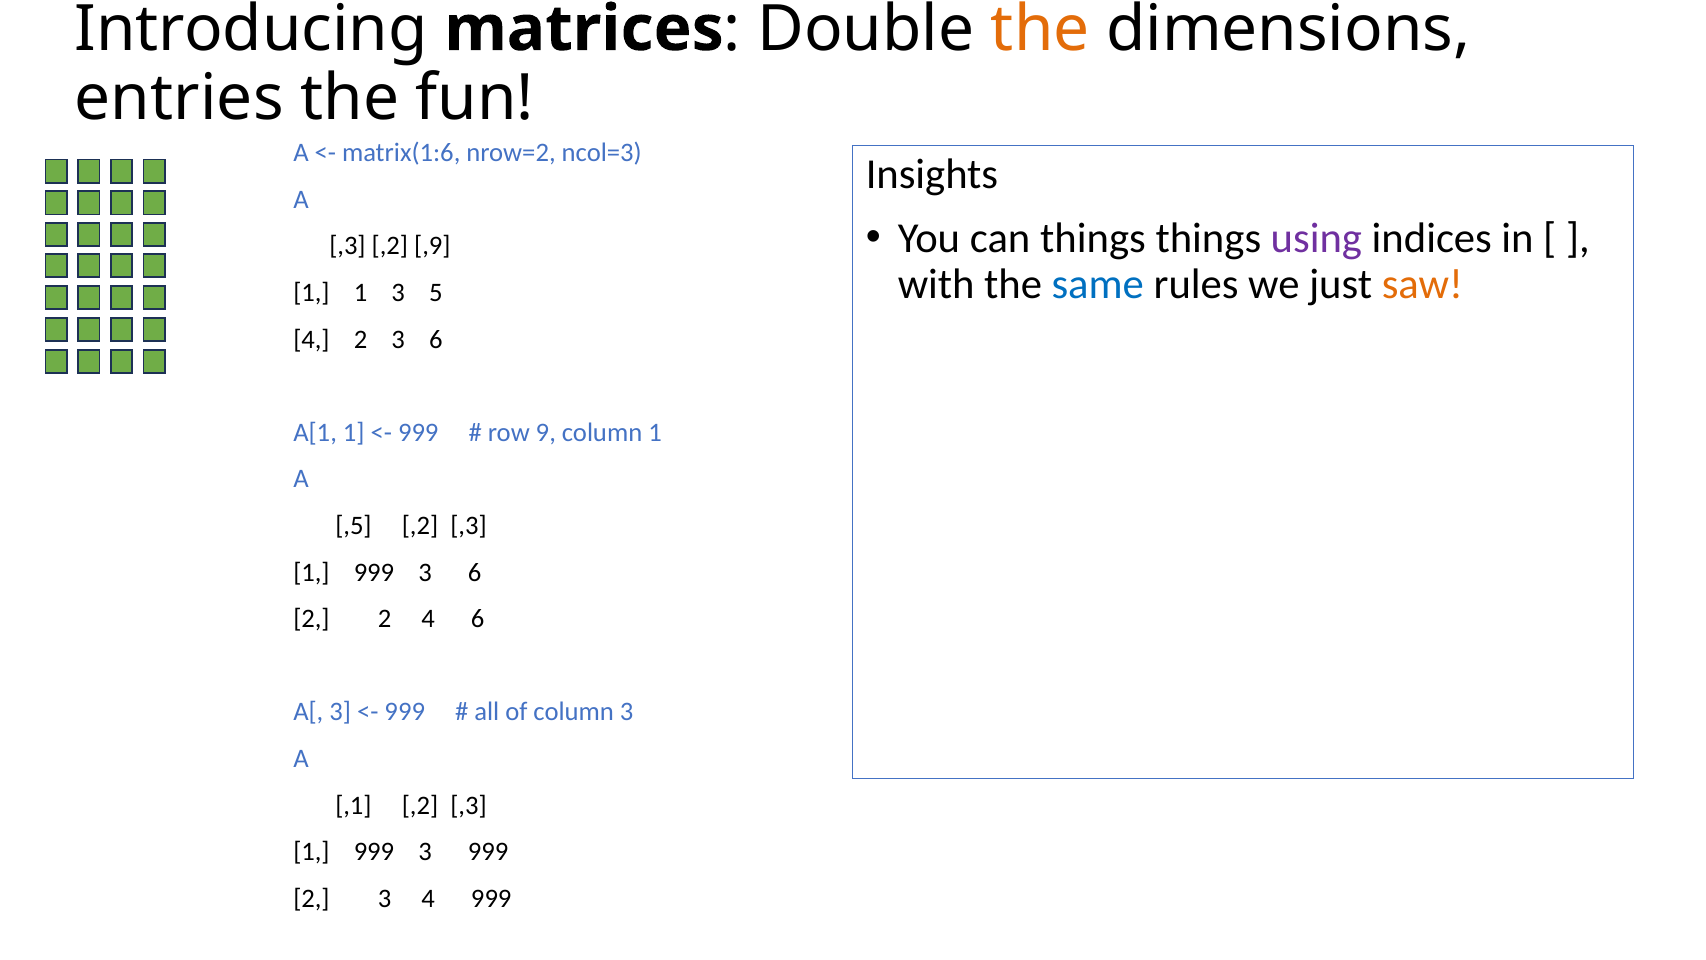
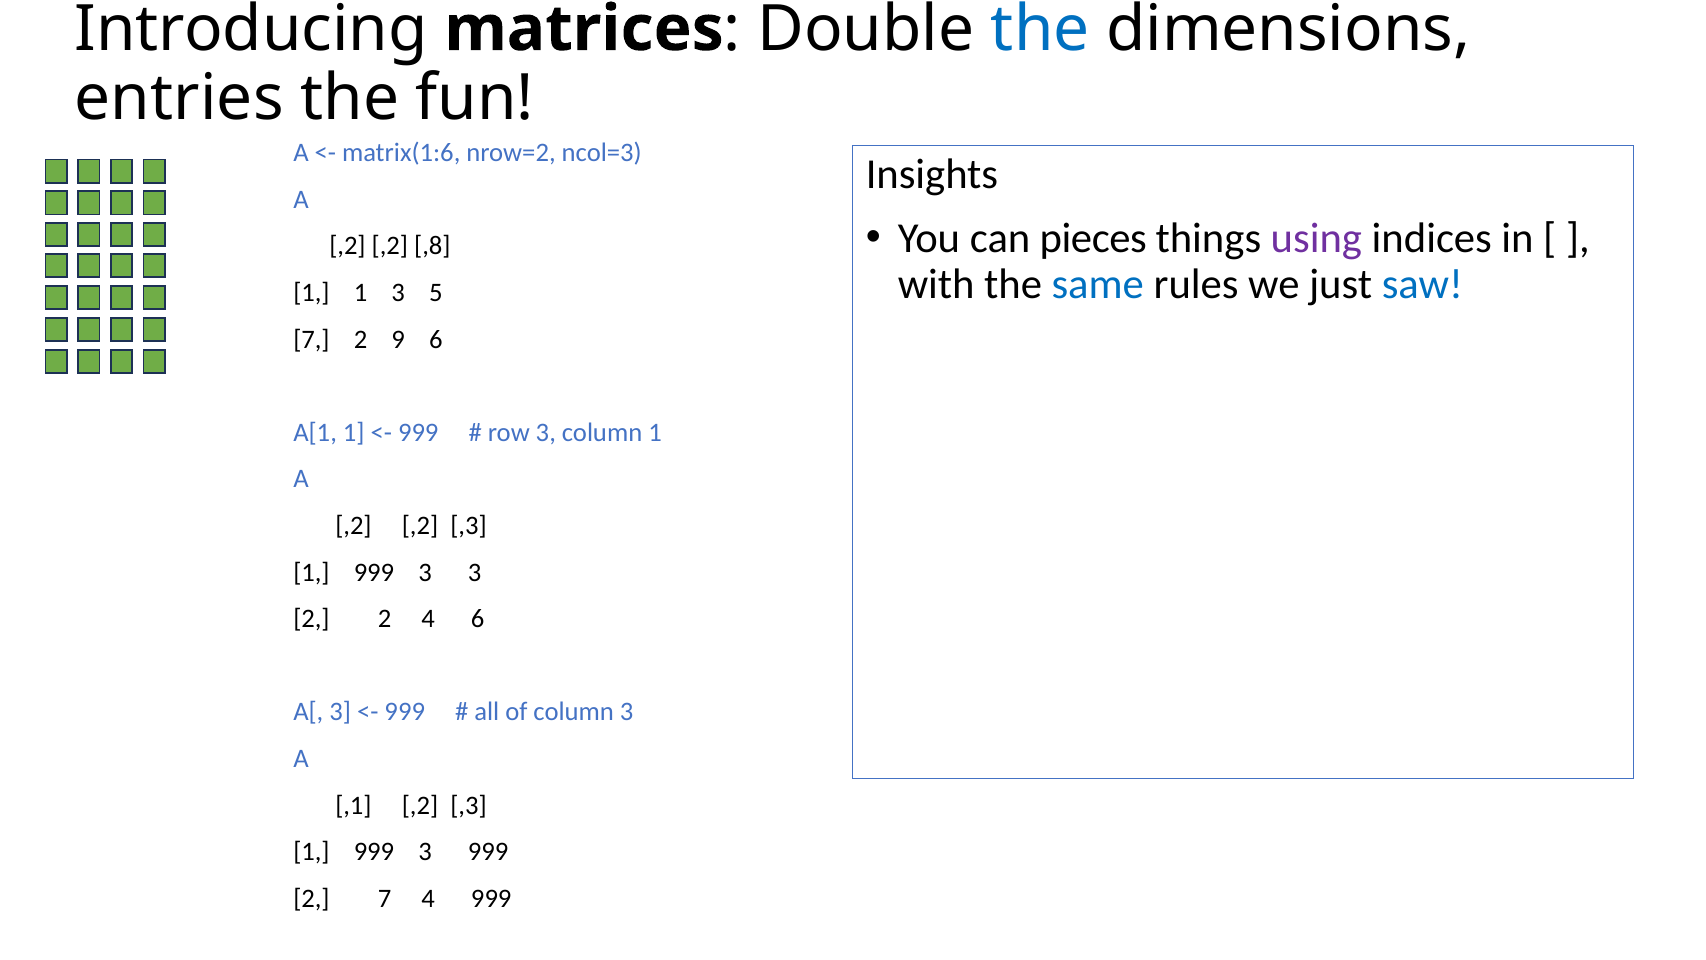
the colour: orange -> blue (1040, 29)
can things: things -> pieces (1093, 238)
,3: ,3 -> ,2 (347, 246)
,9: ,9 -> ,8 (432, 246)
saw colour: orange -> blue (1422, 284)
4: 4 -> 7 (311, 339)
3: 3 -> 9 (398, 339)
row 9: 9 -> 3 (546, 432)
,5: ,5 -> ,2 (353, 526)
999 3 6: 6 -> 3 (475, 572)
3: 3 -> 7 (385, 898)
